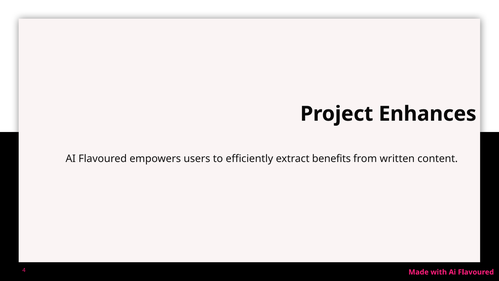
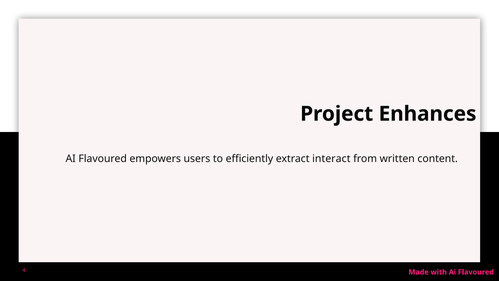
benefits: benefits -> interact (331, 159)
